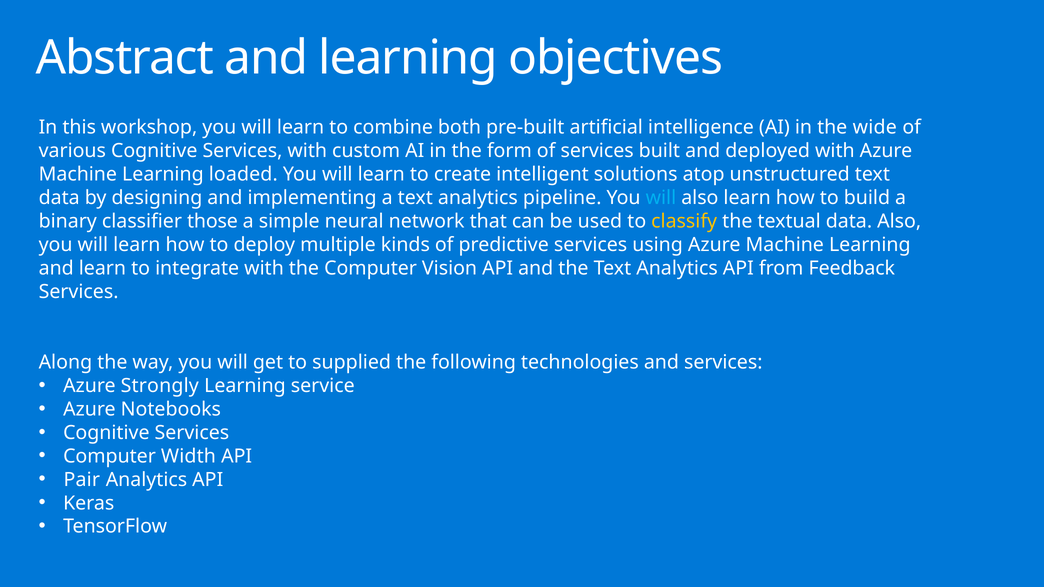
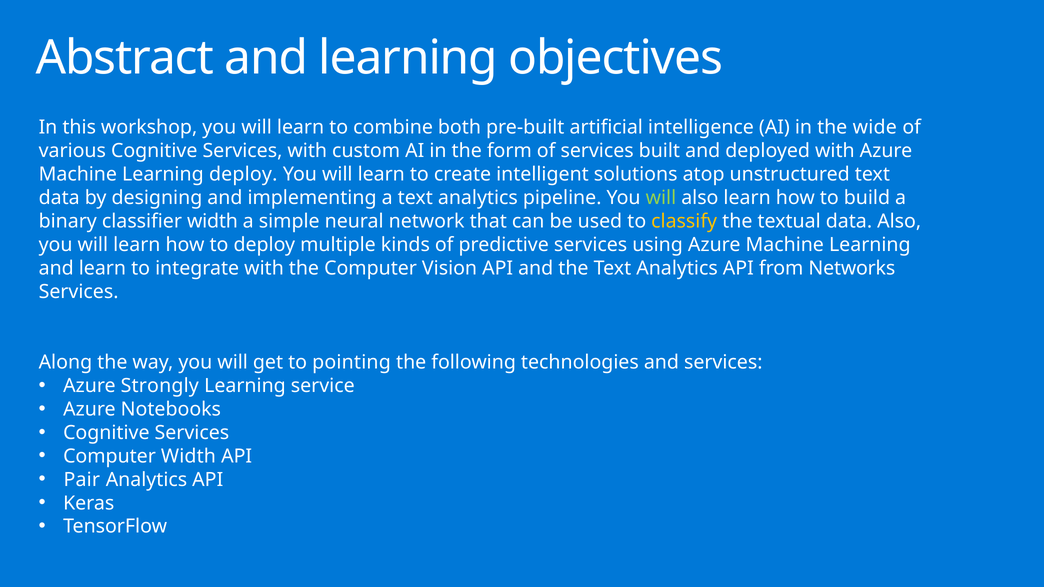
Learning loaded: loaded -> deploy (243, 174)
will colour: light blue -> light green (661, 198)
classifier those: those -> width (212, 221)
Feedback: Feedback -> Networks (852, 268)
supplied: supplied -> pointing (352, 362)
